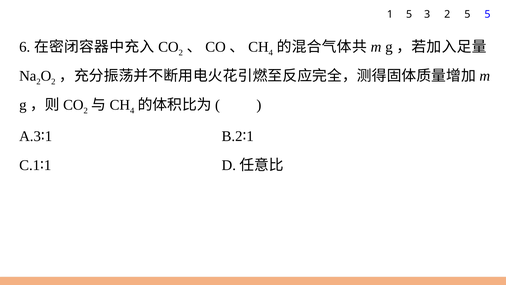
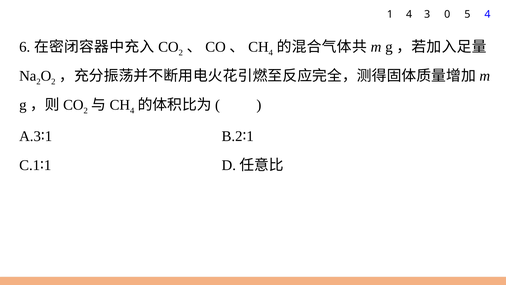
1 5: 5 -> 4 (409, 14)
3 2: 2 -> 0 (447, 14)
5 5: 5 -> 4 (487, 14)
